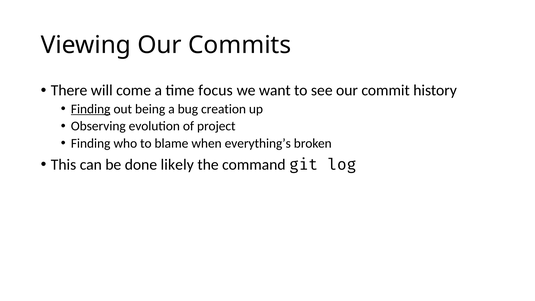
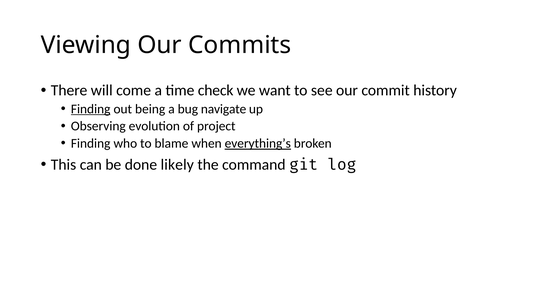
focus: focus -> check (216, 90)
creation: creation -> navigate (224, 109)
everything’s underline: none -> present (258, 143)
